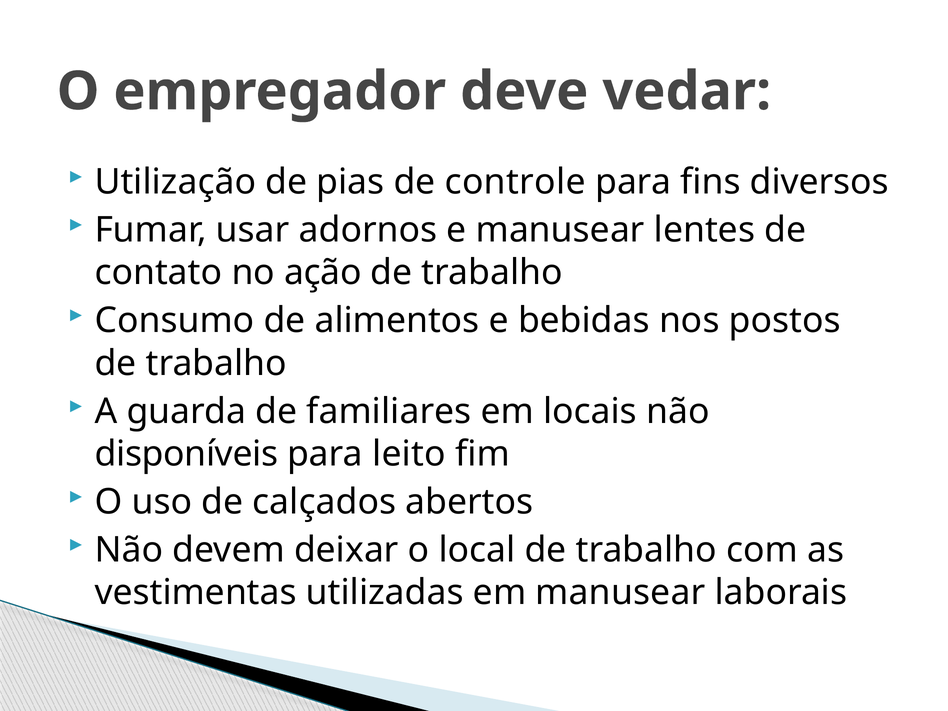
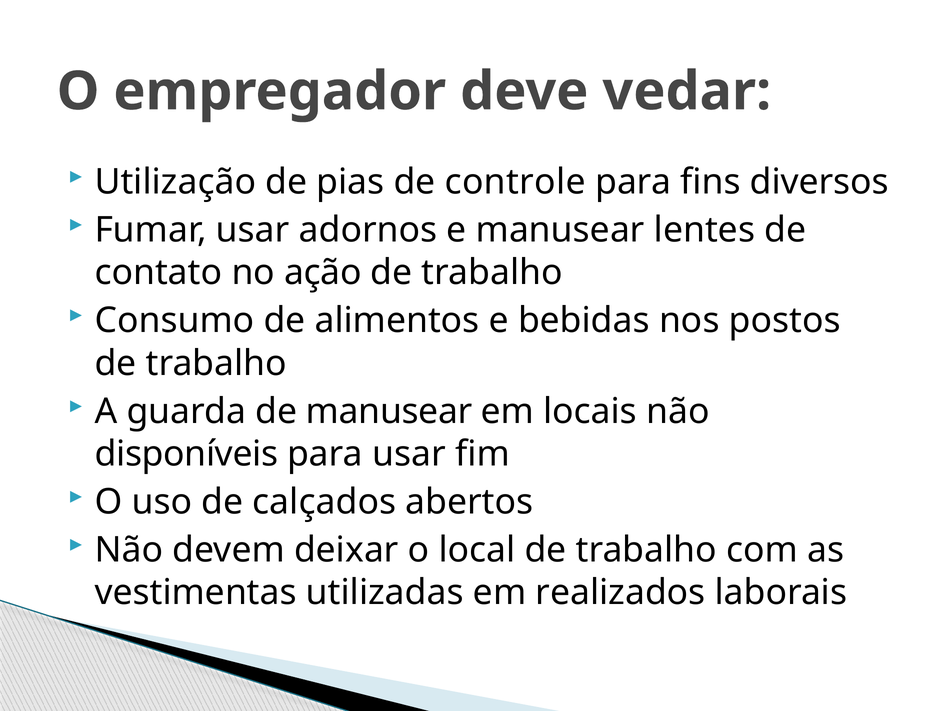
de familiares: familiares -> manusear (389, 411)
para leito: leito -> usar (409, 454)
em manusear: manusear -> realizados (620, 593)
